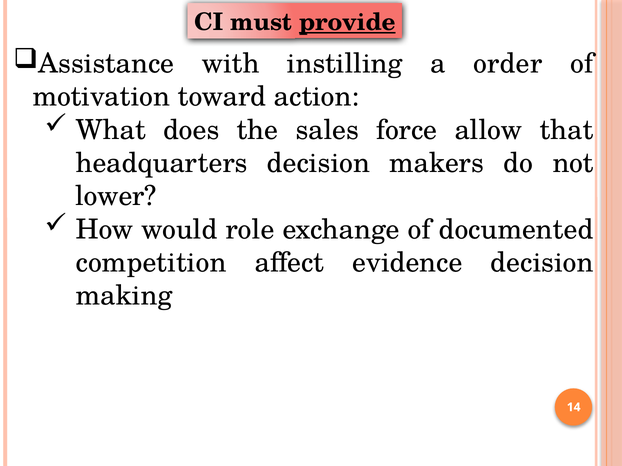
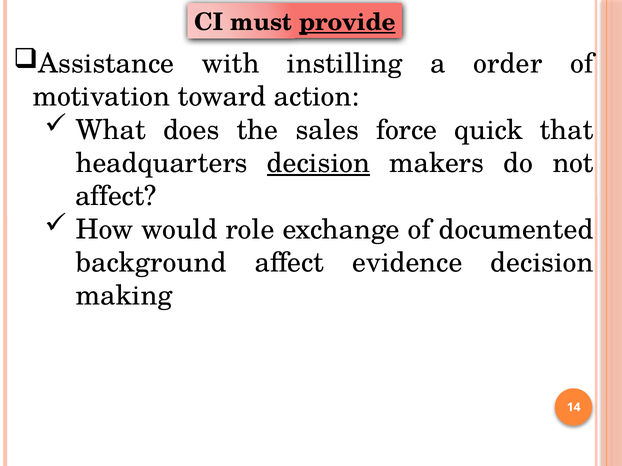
allow: allow -> quick (489, 130)
decision underline: none -> present (318, 163)
lower: lower -> affect (116, 197)
competition: competition -> background (151, 263)
